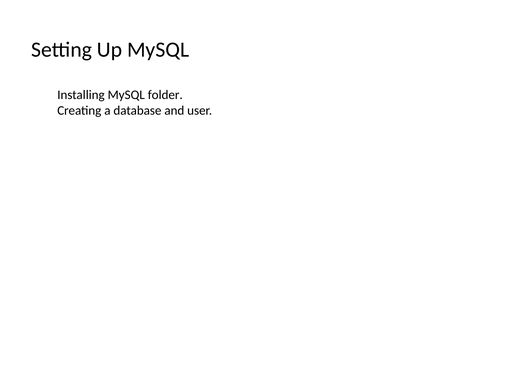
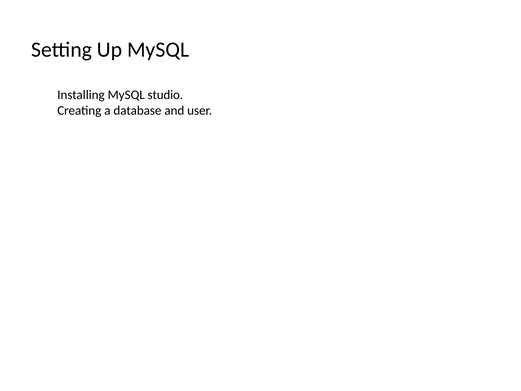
folder: folder -> studio (165, 95)
